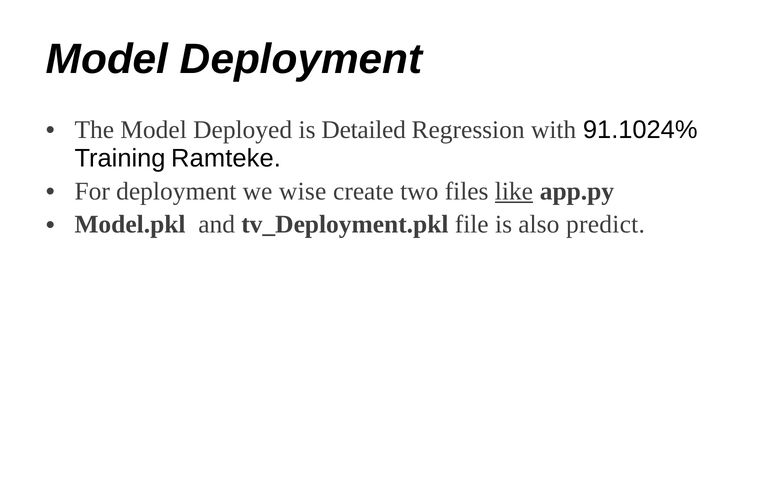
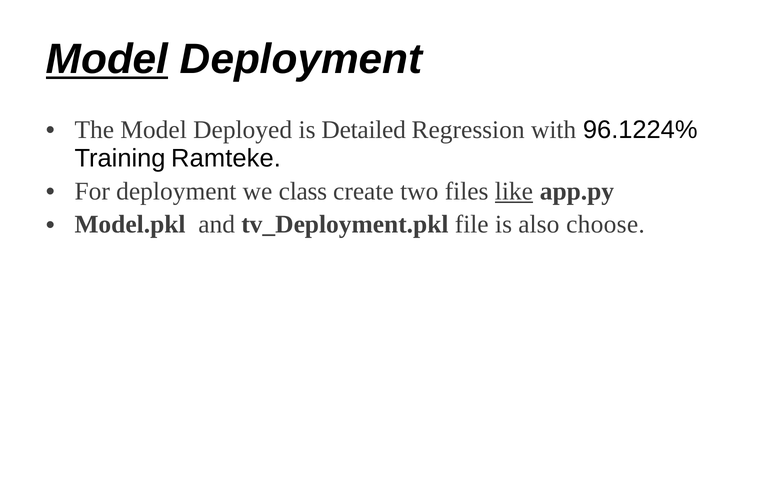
Model underline: none -> present (107, 60)
91.1024%: 91.1024% -> 96.1224% (640, 130)
wise: wise -> class (303, 191)
predict: predict -> choose (605, 225)
